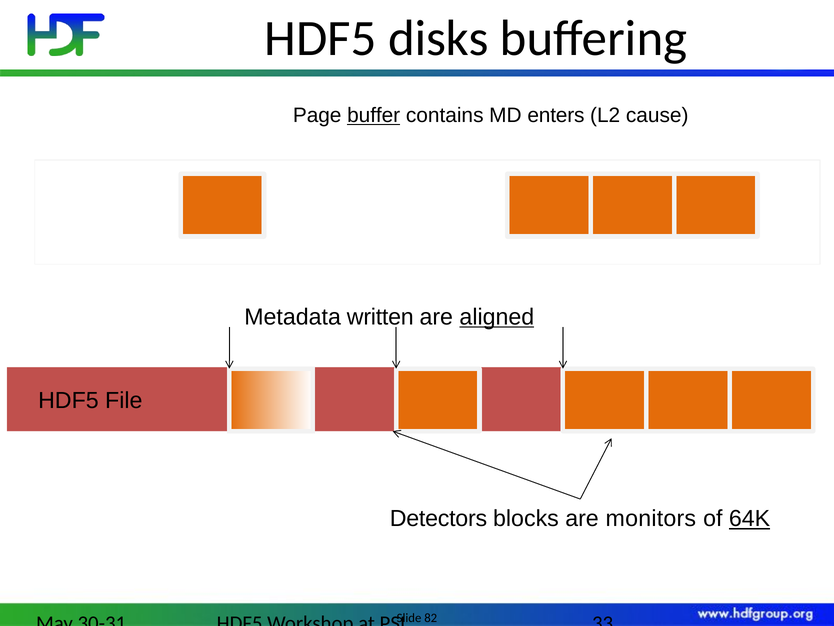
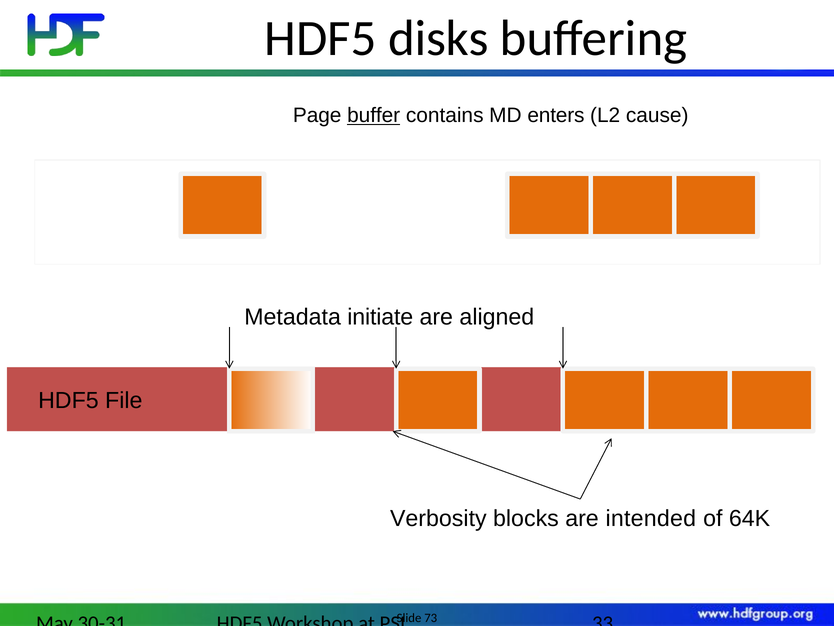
written: written -> initiate (380, 317)
aligned underline: present -> none (497, 317)
Detectors: Detectors -> Verbosity (438, 518)
monitors: monitors -> intended (651, 518)
64K underline: present -> none (750, 518)
82: 82 -> 73 (431, 617)
